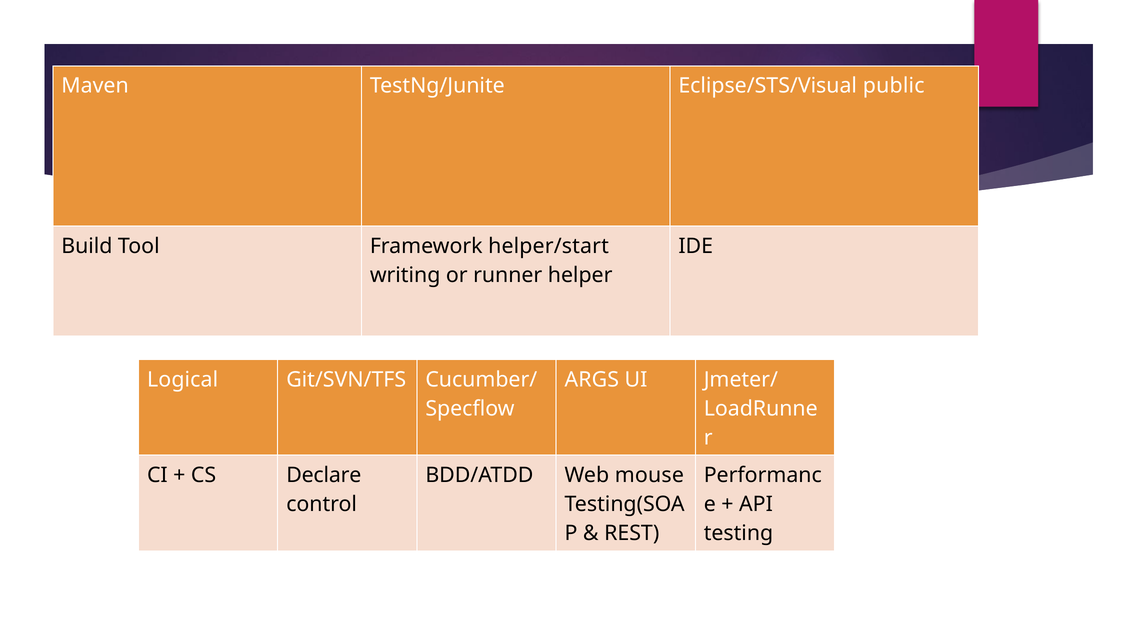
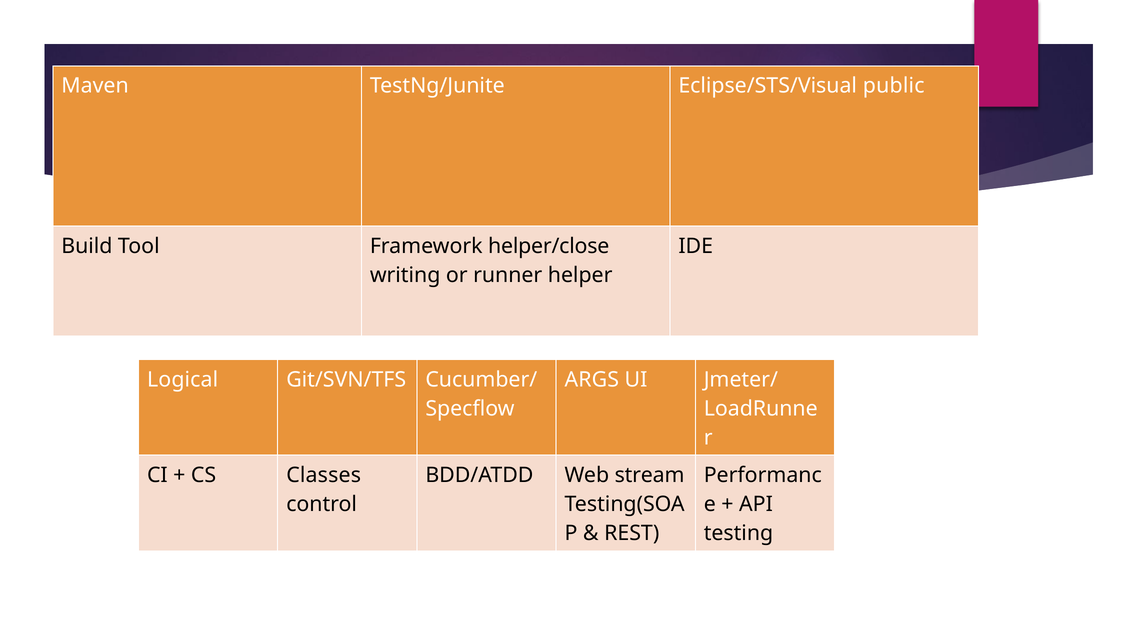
helper/start: helper/start -> helper/close (549, 246)
Declare: Declare -> Classes (324, 475)
mouse: mouse -> stream (650, 475)
